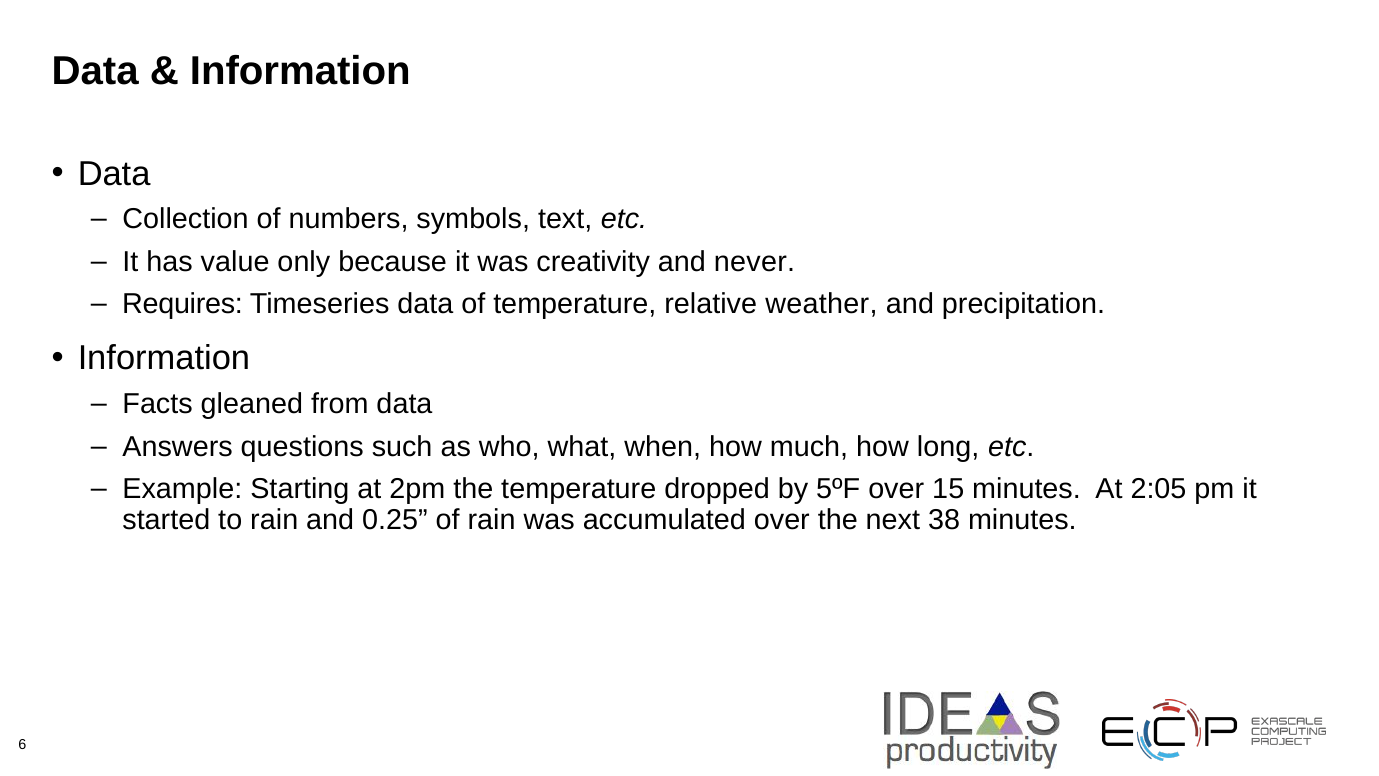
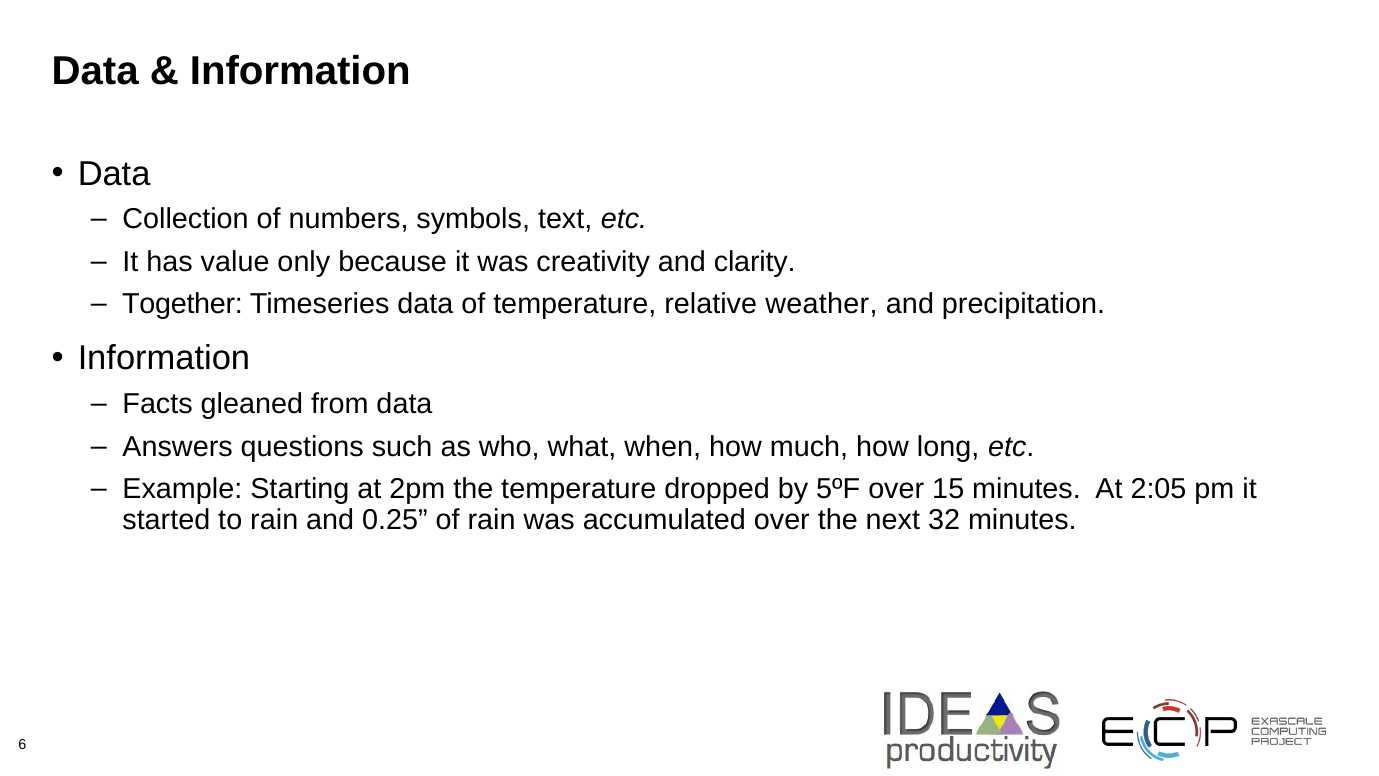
never: never -> clarity (755, 262)
Requires: Requires -> Together (182, 304)
38: 38 -> 32 (944, 520)
